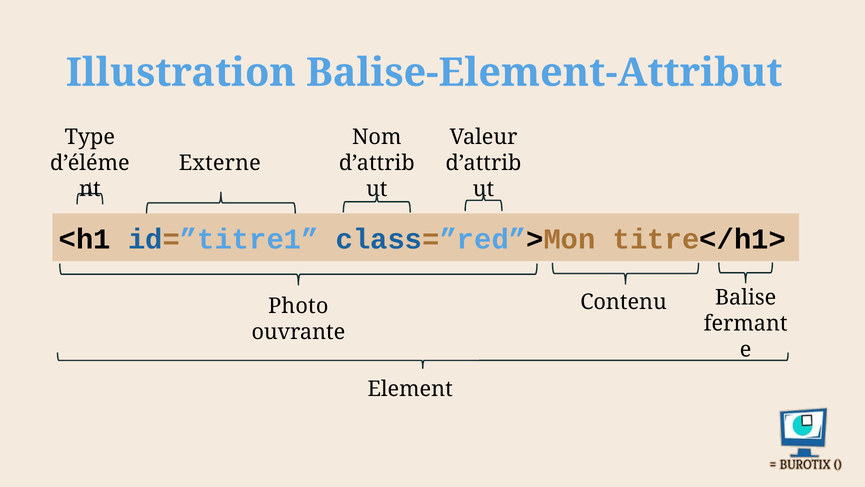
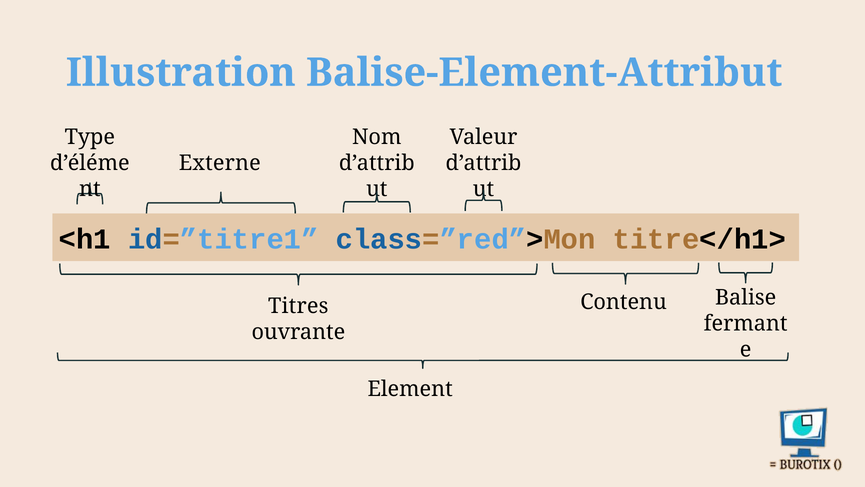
Photo: Photo -> Titres (298, 306)
